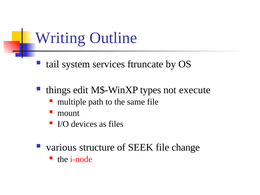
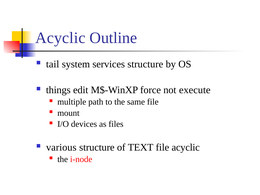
Writing: Writing -> Acyclic (60, 38)
services ftruncate: ftruncate -> structure (145, 64)
types: types -> force (151, 90)
SEEK: SEEK -> TEXT (141, 147)
file change: change -> acyclic (186, 147)
